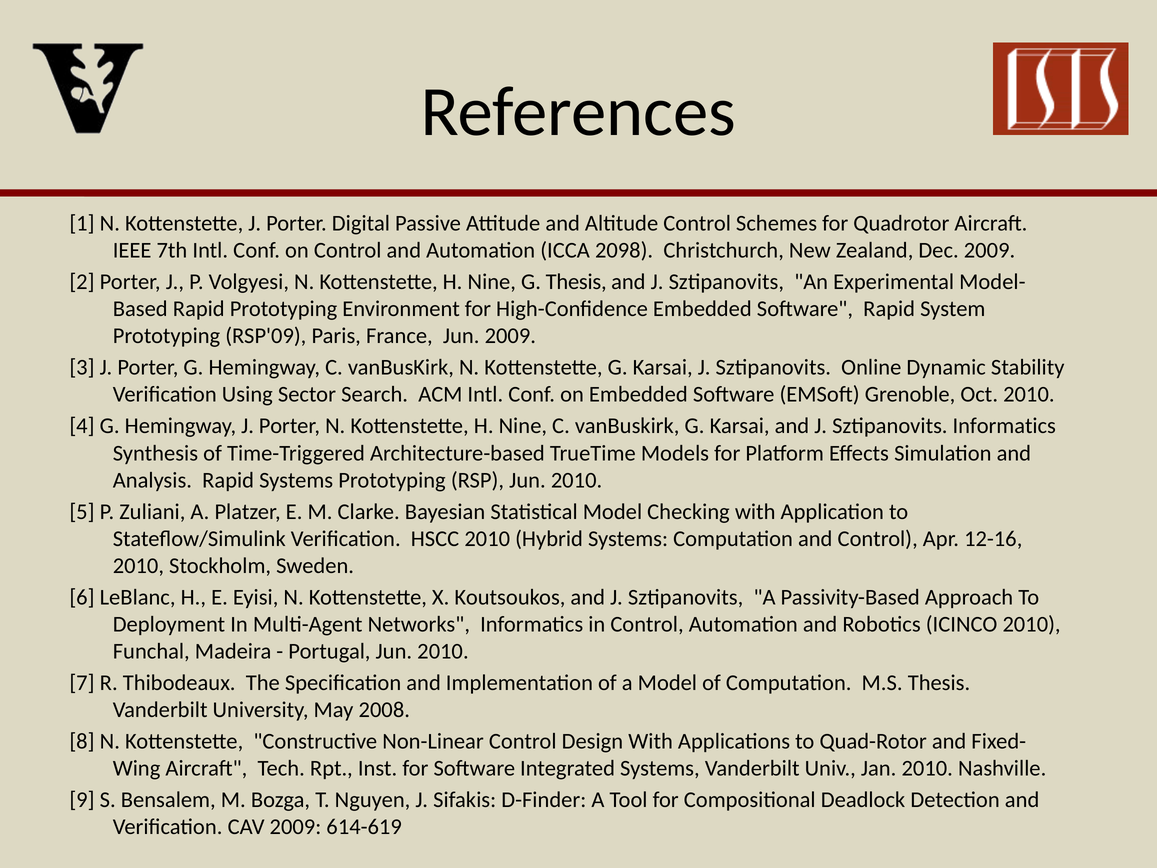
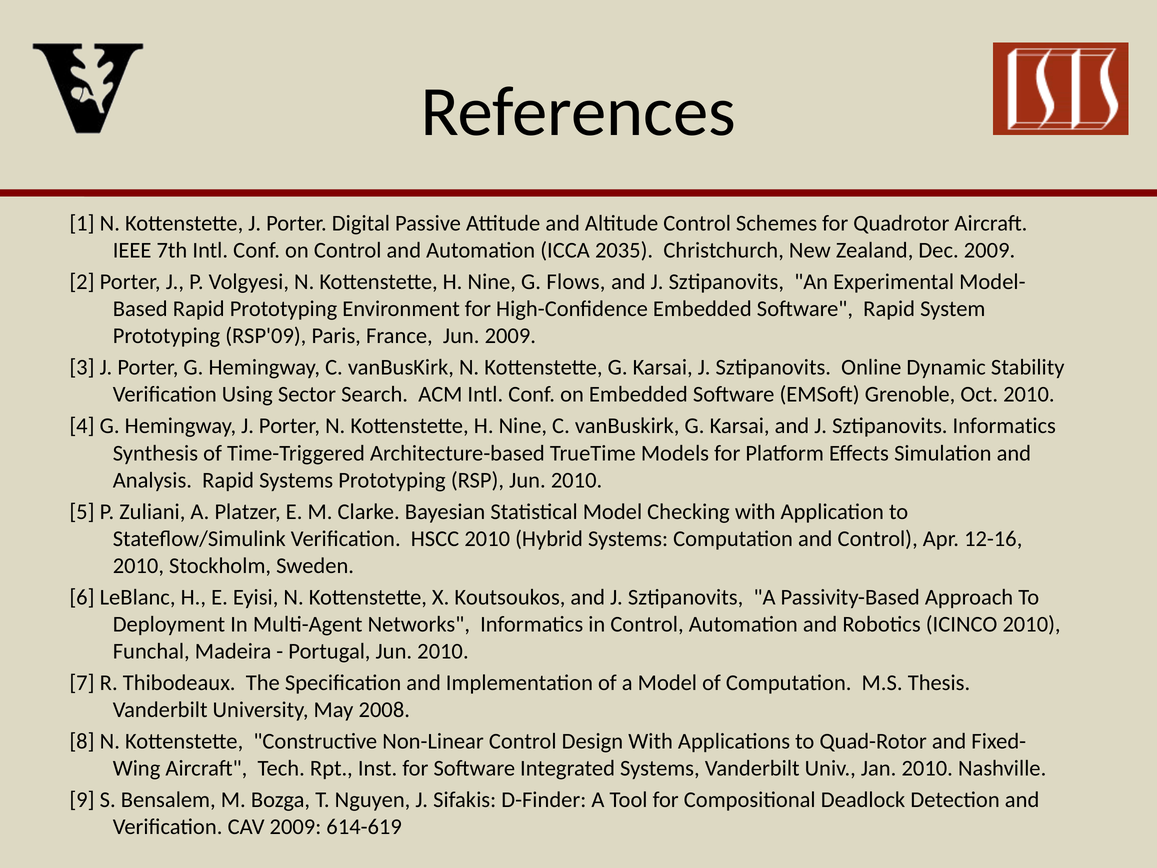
2098: 2098 -> 2035 (624, 250)
G Thesis: Thesis -> Flows (576, 282)
